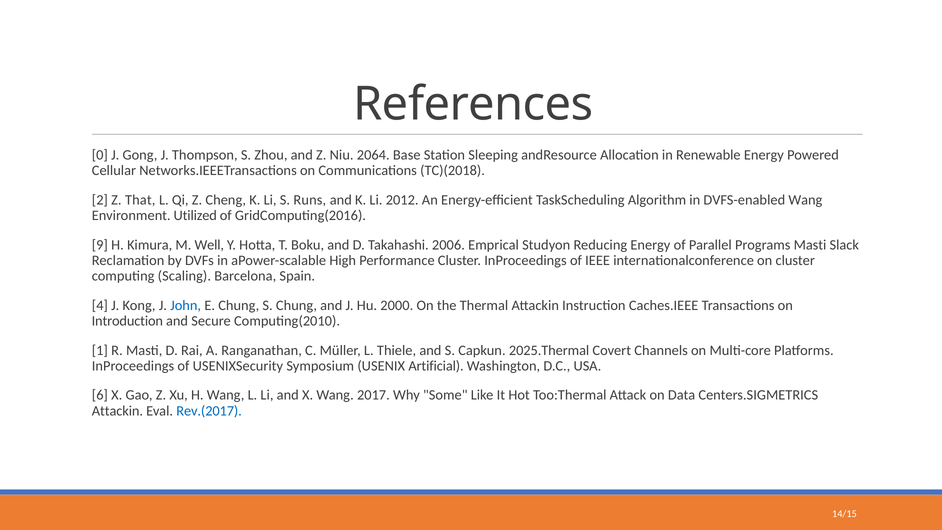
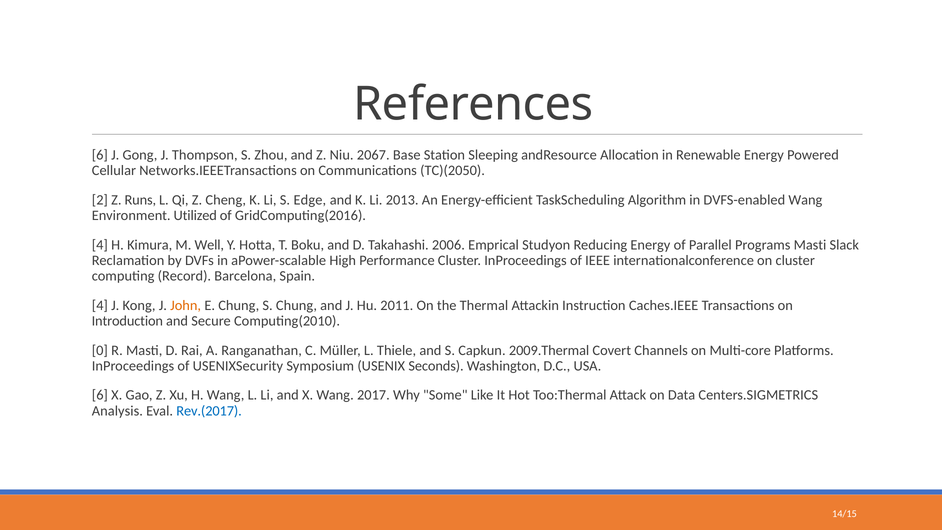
0: 0 -> 6 (100, 155)
2064: 2064 -> 2067 (373, 155)
TC)(2018: TC)(2018 -> TC)(2050 (453, 171)
That: That -> Runs (140, 200)
Runs: Runs -> Edge (310, 200)
2012: 2012 -> 2013 (402, 200)
9: 9 -> 4 (100, 245)
Scaling: Scaling -> Record (184, 276)
John colour: blue -> orange (186, 305)
2000: 2000 -> 2011 (397, 305)
1: 1 -> 0 (100, 350)
2025.Thermal: 2025.Thermal -> 2009.Thermal (549, 350)
Artificial: Artificial -> Seconds (436, 366)
Attackin: Attackin -> Analysis (117, 411)
